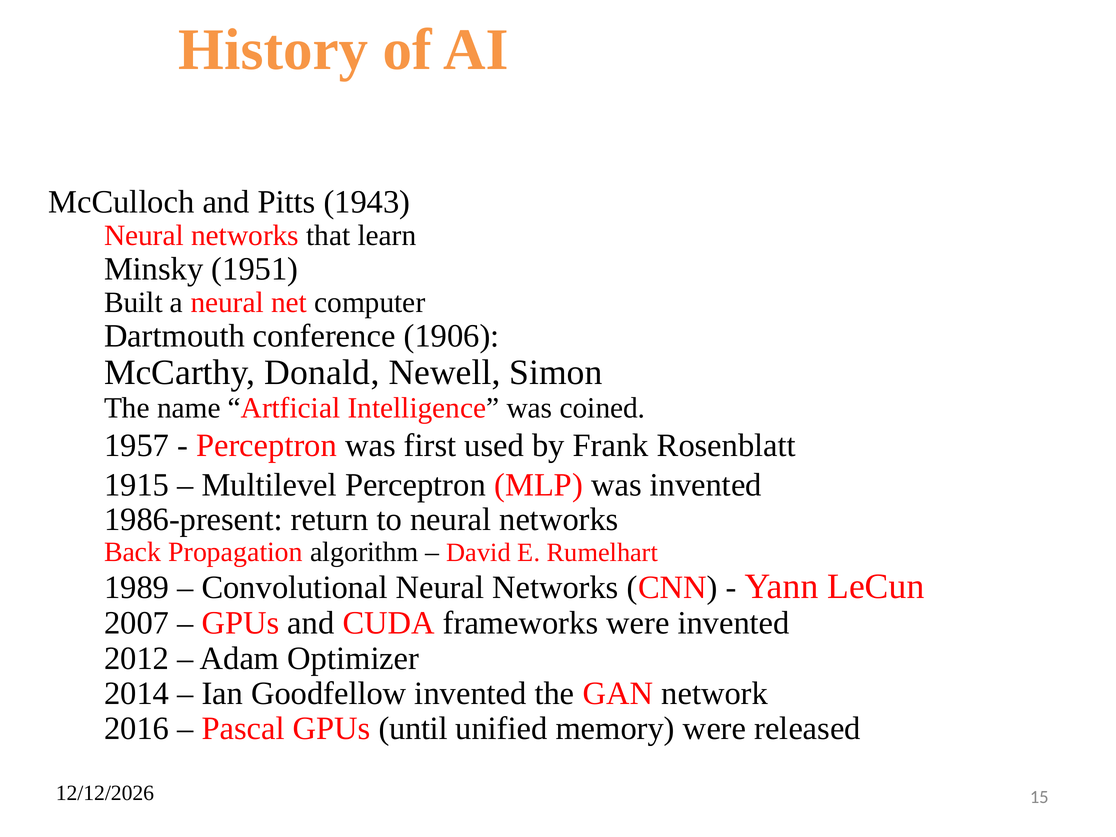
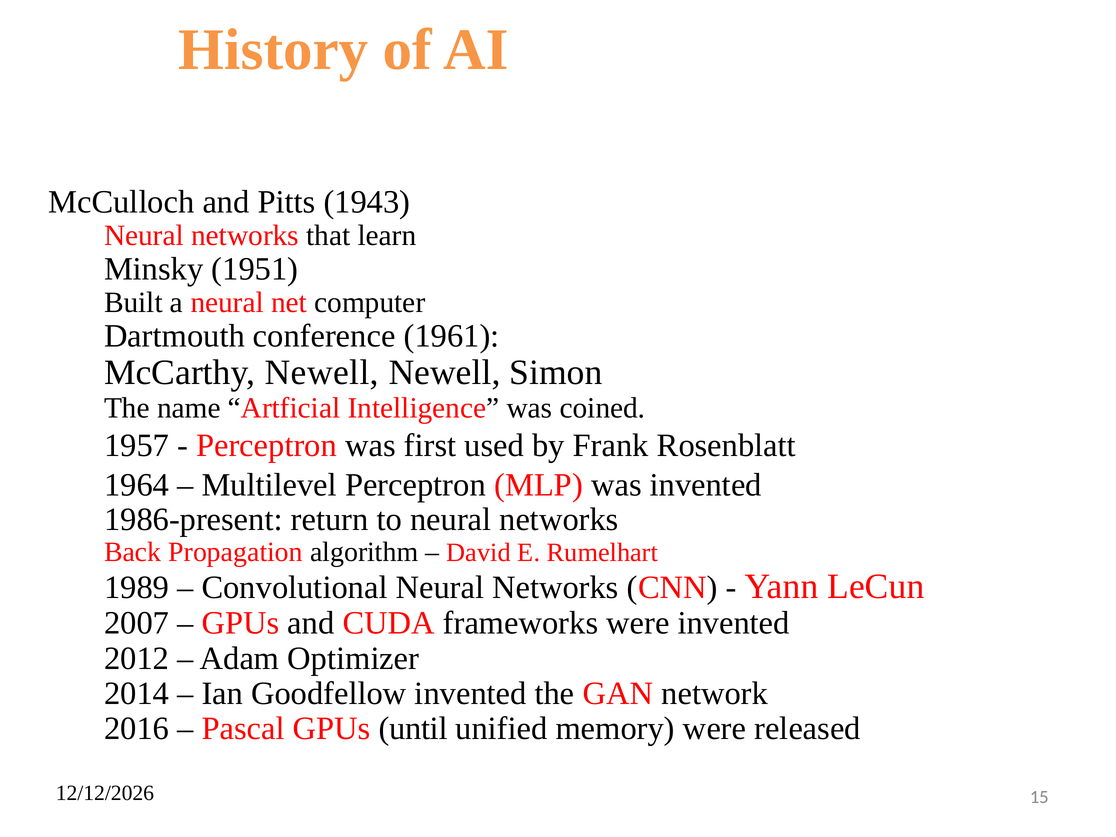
1906: 1906 -> 1961 (452, 336)
McCarthy Donald: Donald -> Newell (322, 373)
1915: 1915 -> 1964 (137, 485)
